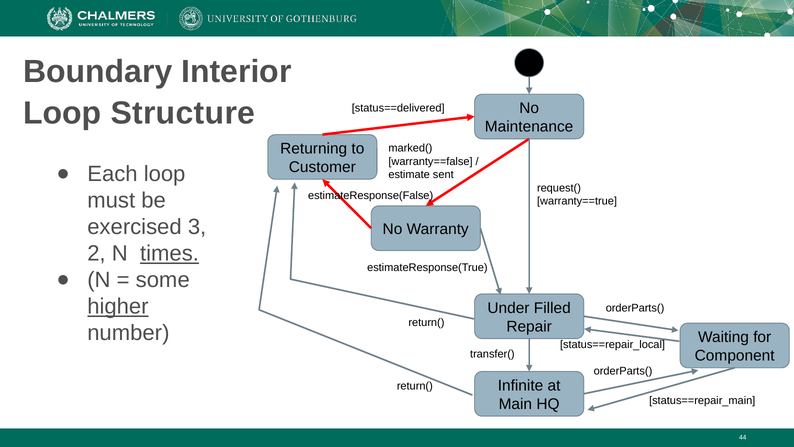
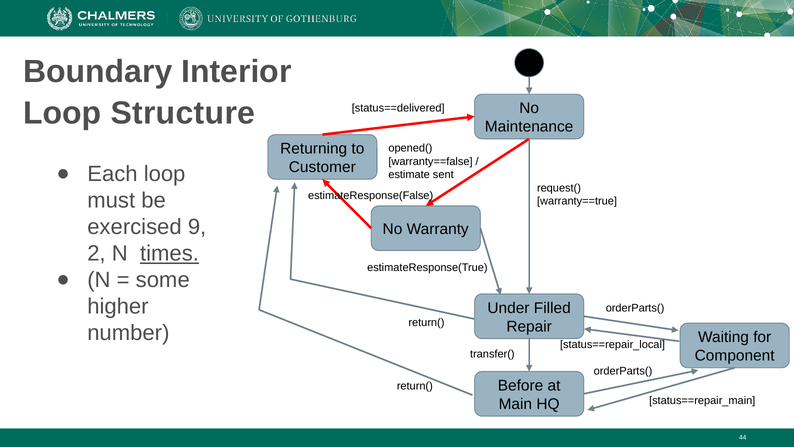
marked(: marked( -> opened( (410, 148)
3: 3 -> 9 (197, 227)
higher underline: present -> none (118, 306)
Infinite: Infinite -> Before (521, 385)
